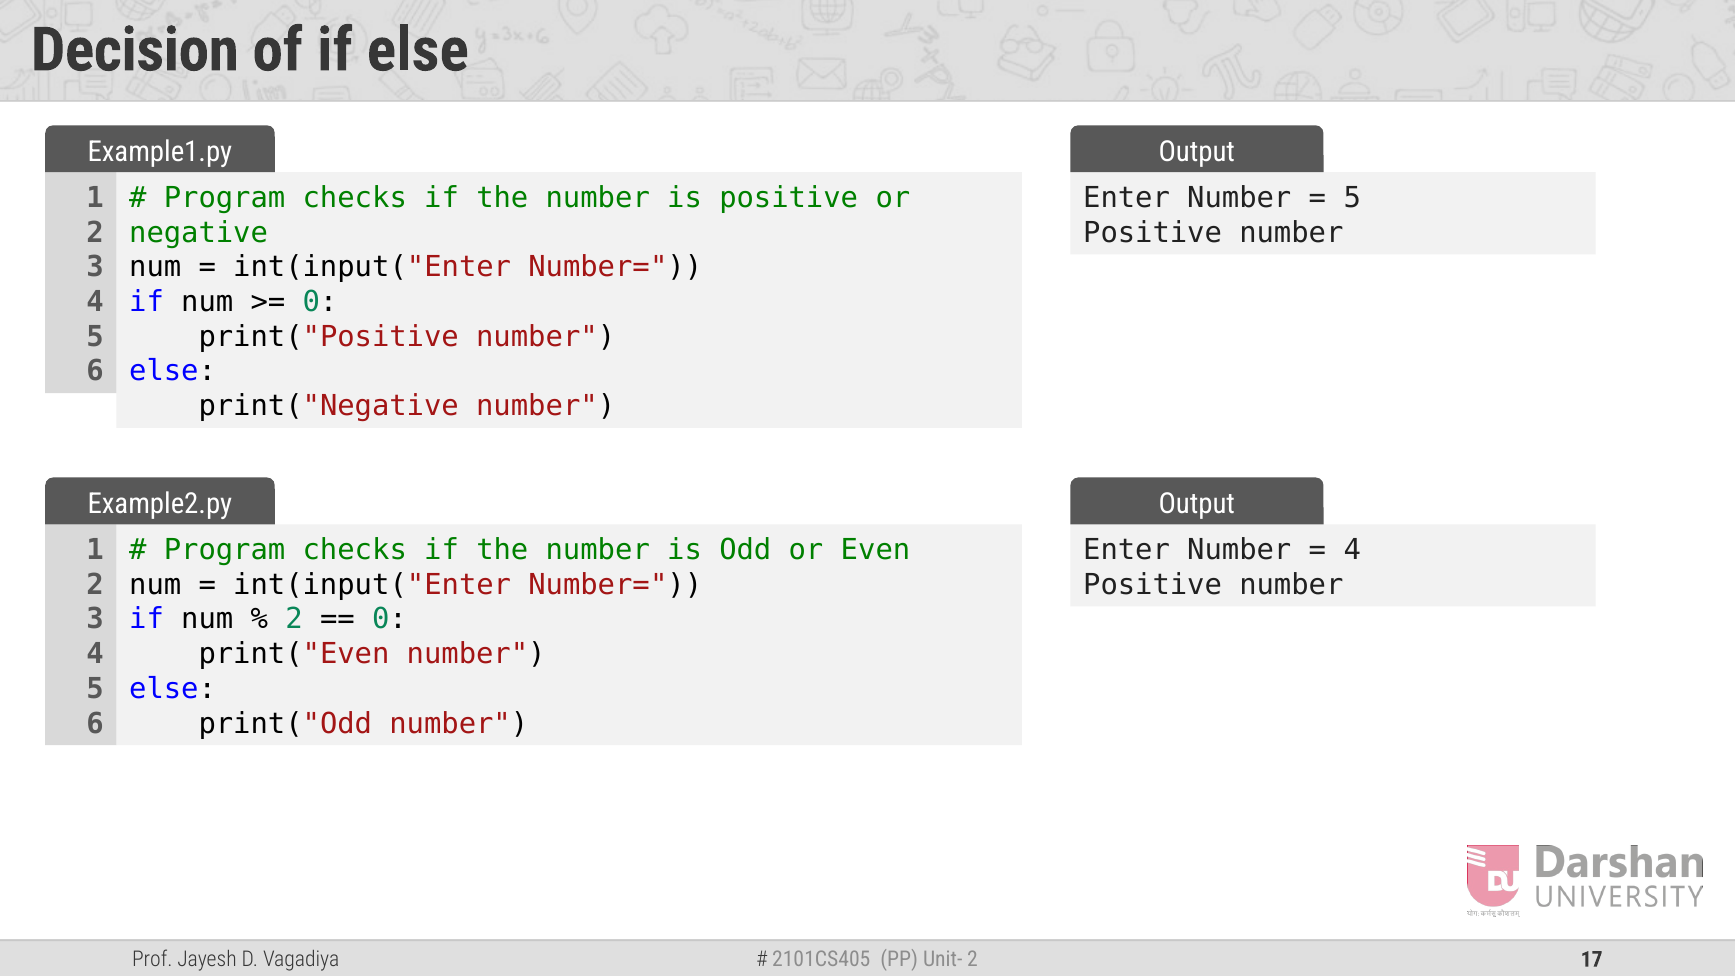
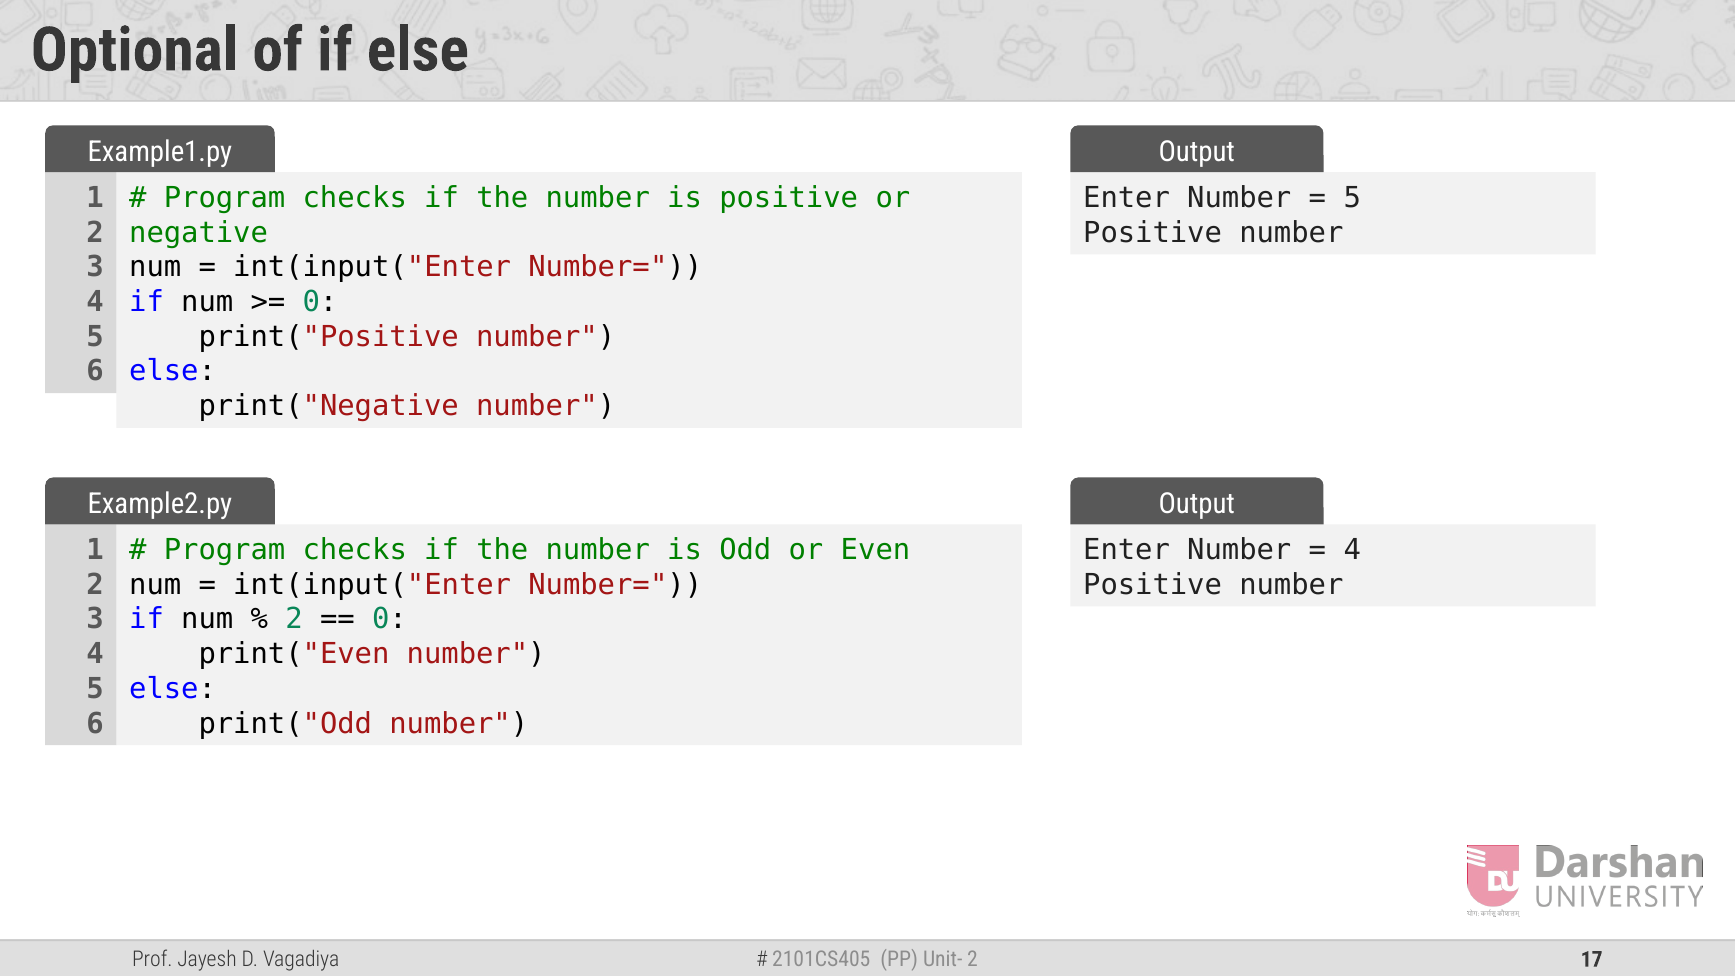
Decision: Decision -> Optional (134, 50)
